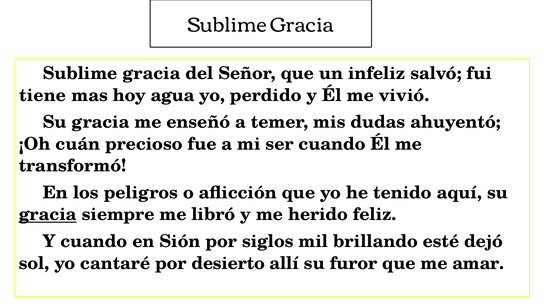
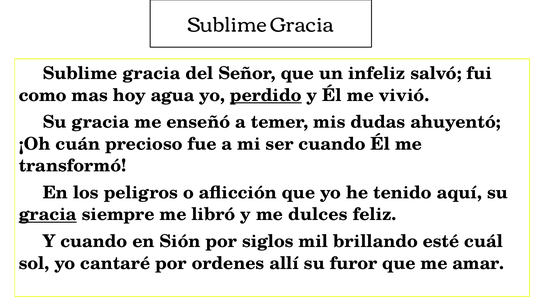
tiene: tiene -> como (43, 95)
perdido underline: none -> present (266, 95)
herido: herido -> dulces (318, 214)
dejó: dejó -> cuál (484, 241)
desierto: desierto -> ordenes (228, 263)
